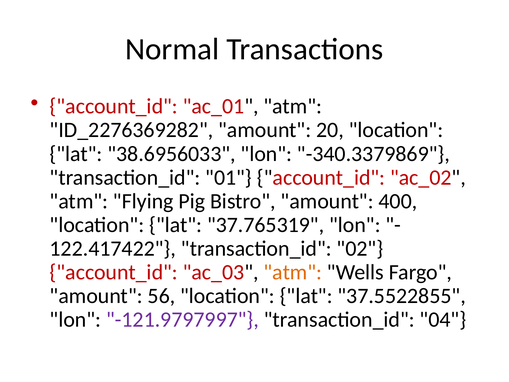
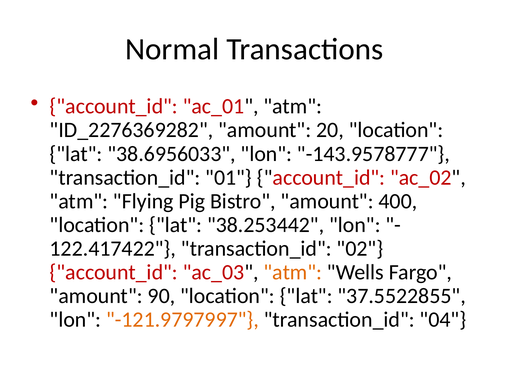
-340.3379869: -340.3379869 -> -143.9578777 (373, 154)
37.765319: 37.765319 -> 38.253442 (266, 225)
56: 56 -> 90 (161, 296)
-121.9797997 colour: purple -> orange (183, 319)
